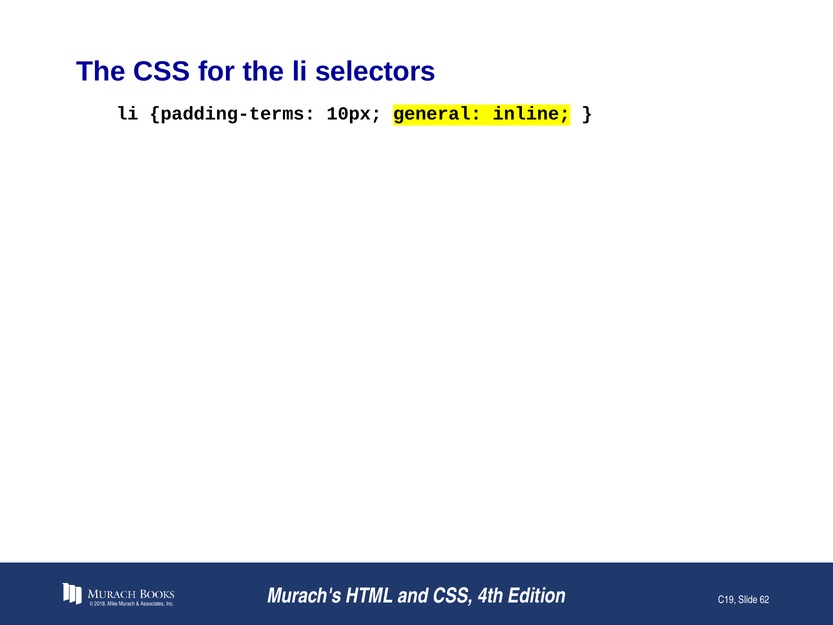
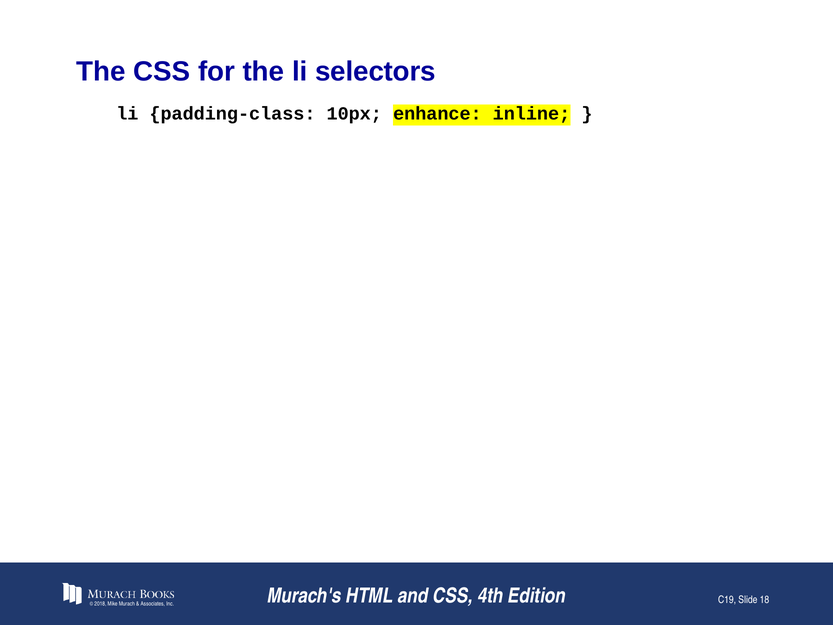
padding-terms: padding-terms -> padding-class (232, 114)
general: general -> enhance (437, 114)
62: 62 -> 18 (764, 599)
